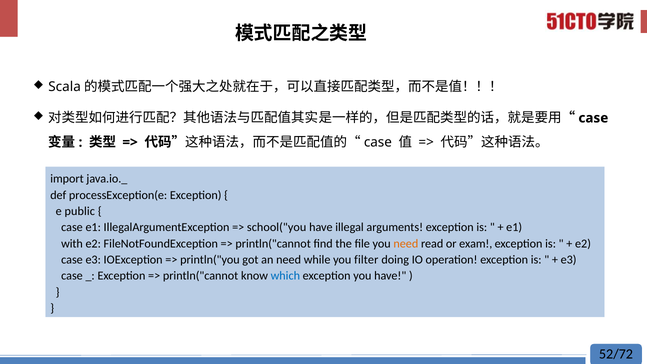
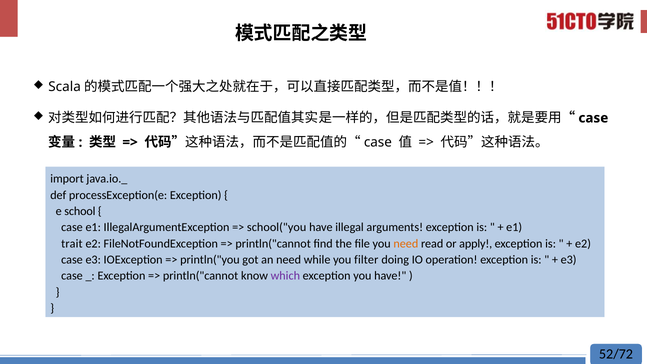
public: public -> school (80, 211)
with: with -> trait (72, 244)
exam: exam -> apply (476, 244)
which colour: blue -> purple (285, 276)
